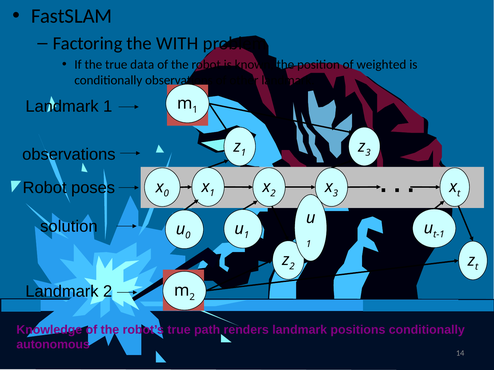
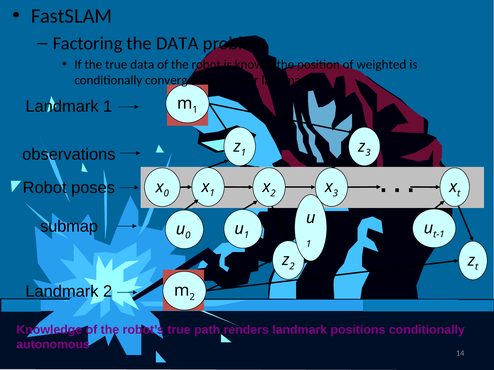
the WITH: WITH -> DATA (177, 43)
conditionally observations: observations -> convergence (179, 80)
solution: solution -> submap (69, 227)
